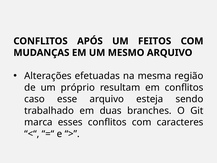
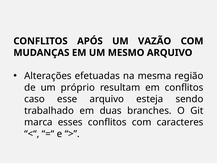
FEITOS: FEITOS -> VAZÃO (155, 41)
